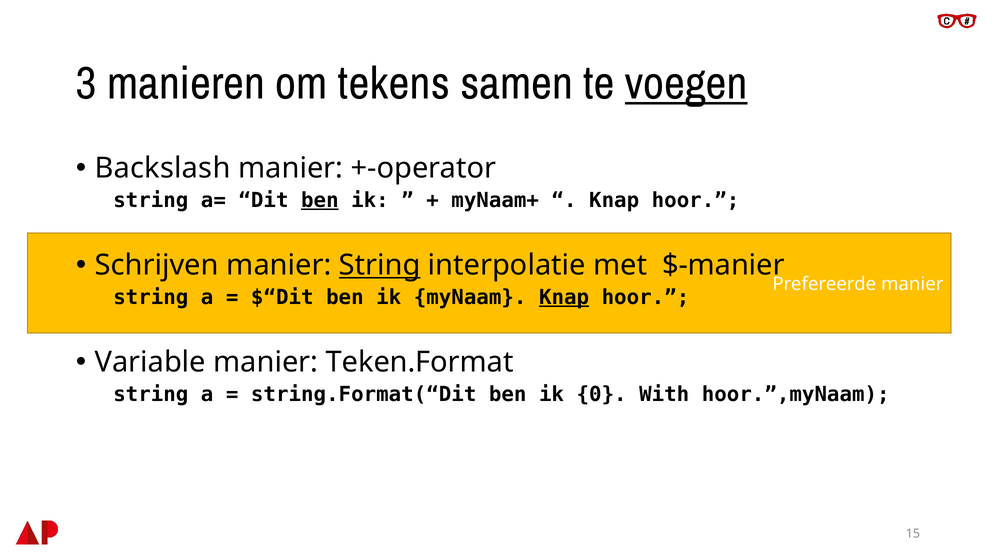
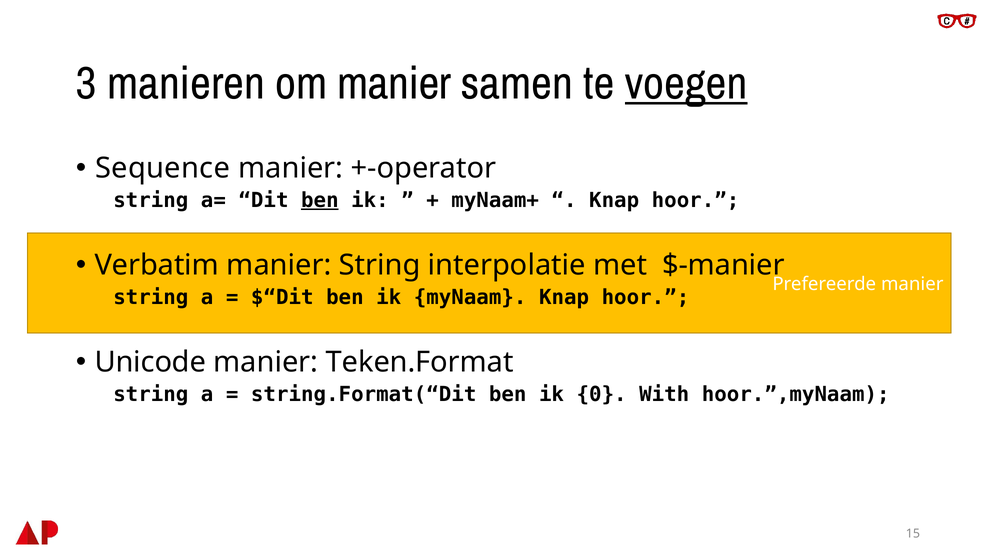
om tekens: tekens -> manier (394, 84)
Backslash: Backslash -> Sequence (163, 168)
Schrijven: Schrijven -> Verbatim (157, 265)
String underline: present -> none (380, 265)
Knap underline: present -> none (564, 297)
Variable: Variable -> Unicode (150, 362)
